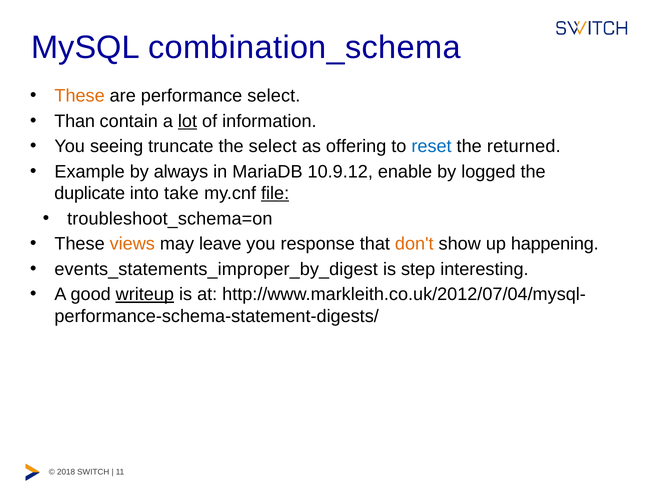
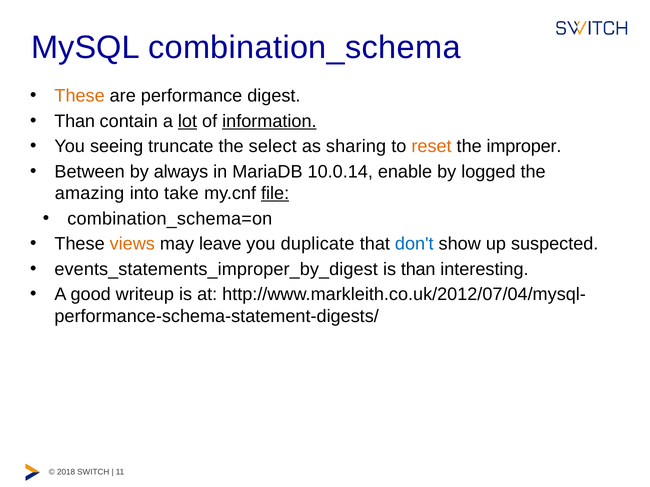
performance select: select -> digest (274, 96)
information underline: none -> present (269, 121)
offering: offering -> sharing (356, 147)
reset colour: blue -> orange (432, 147)
returned: returned -> improper (524, 147)
Example: Example -> Between (90, 172)
10.9.12: 10.9.12 -> 10.0.14 (340, 172)
duplicate: duplicate -> amazing (90, 194)
troubleshoot_schema=on: troubleshoot_schema=on -> combination_schema=on (170, 219)
response: response -> duplicate (318, 244)
don't colour: orange -> blue (414, 244)
happening: happening -> suspected (555, 244)
is step: step -> than (418, 270)
writeup underline: present -> none (145, 295)
